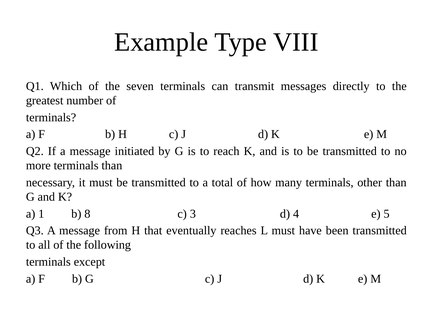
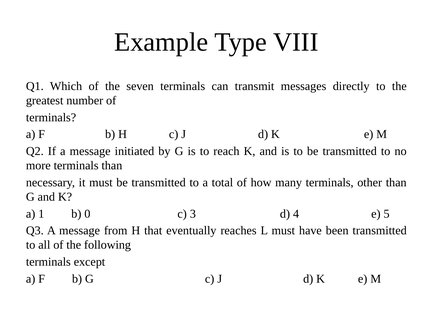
8: 8 -> 0 (87, 214)
